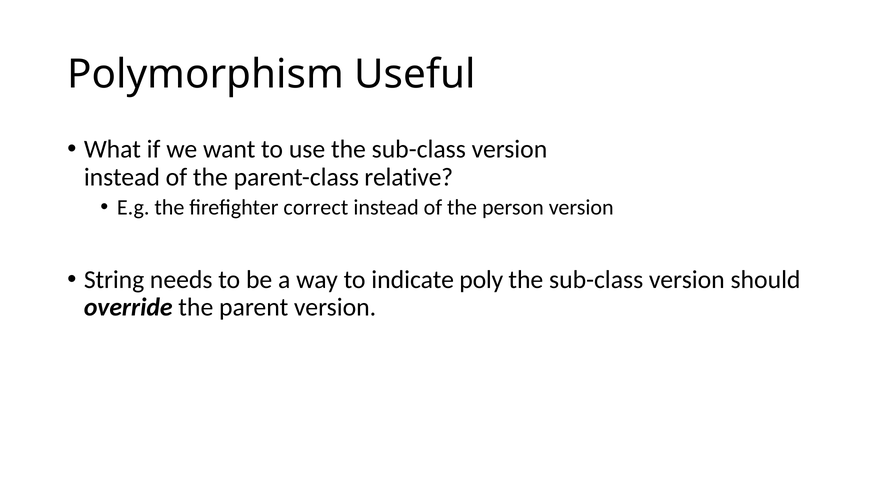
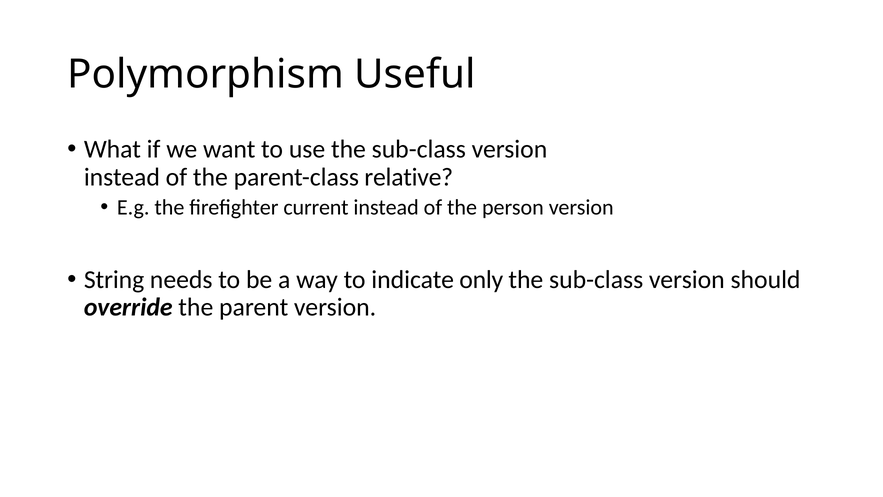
correct: correct -> current (316, 207)
poly: poly -> only (481, 279)
